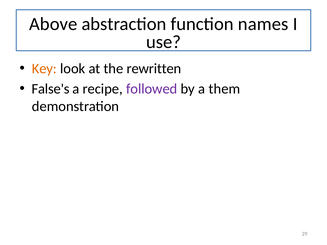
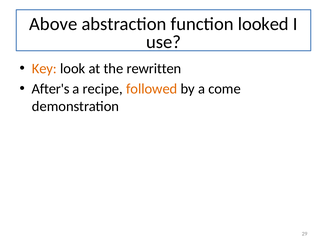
names: names -> looked (263, 24)
False's: False's -> After's (51, 89)
followed colour: purple -> orange (152, 89)
them: them -> come (224, 89)
